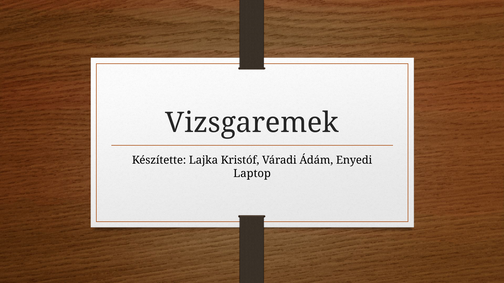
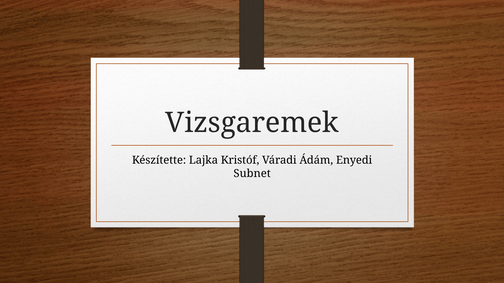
Laptop: Laptop -> Subnet (252, 174)
